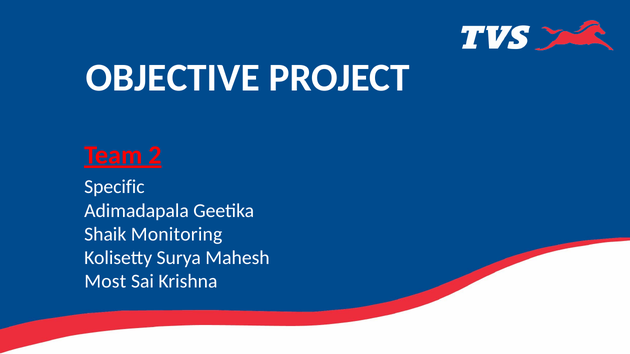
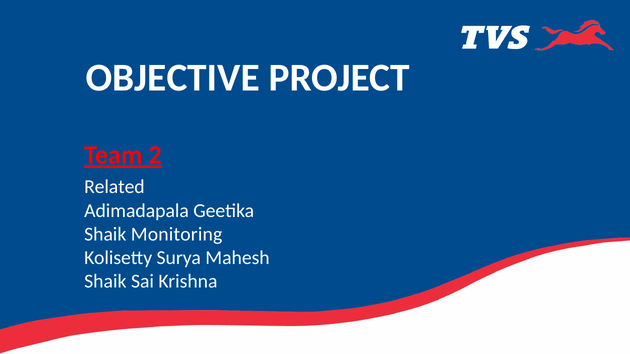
Specific: Specific -> Related (114, 187)
Most: Most -> Shaik (105, 282)
